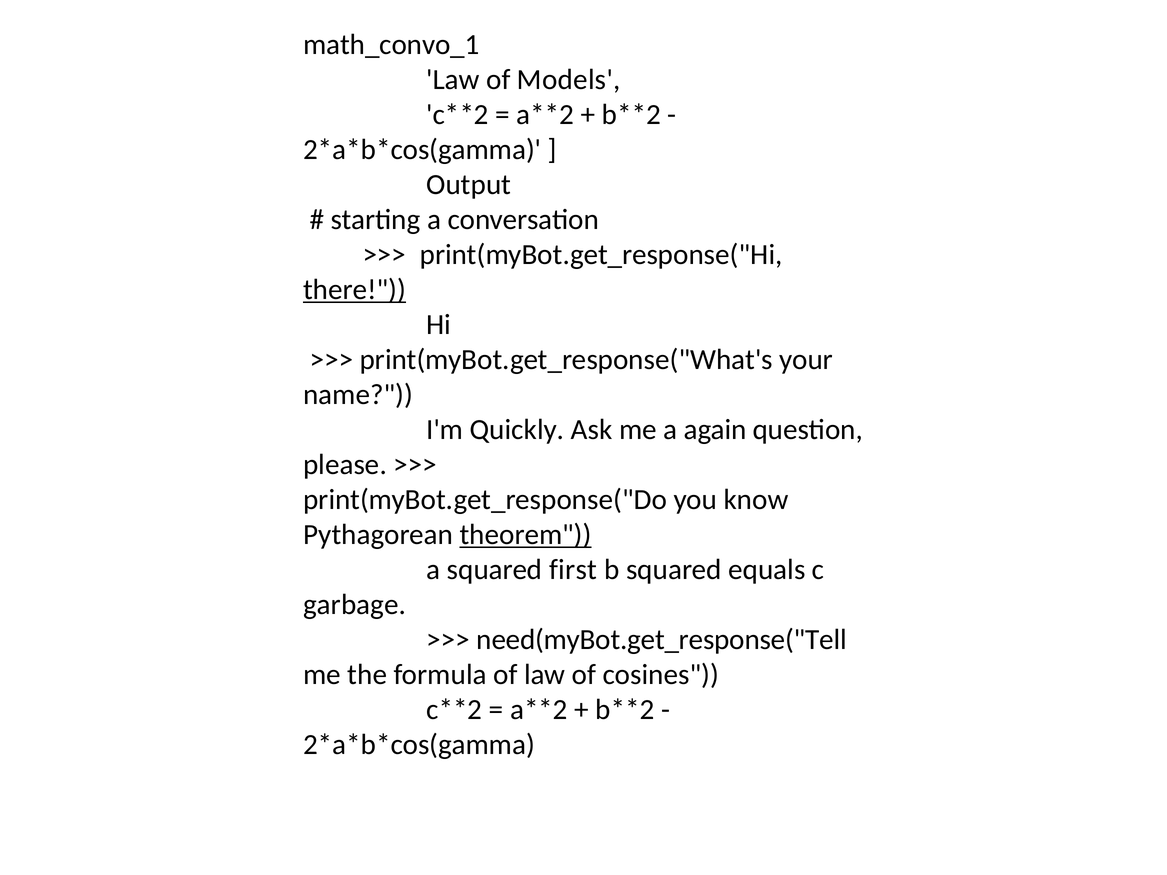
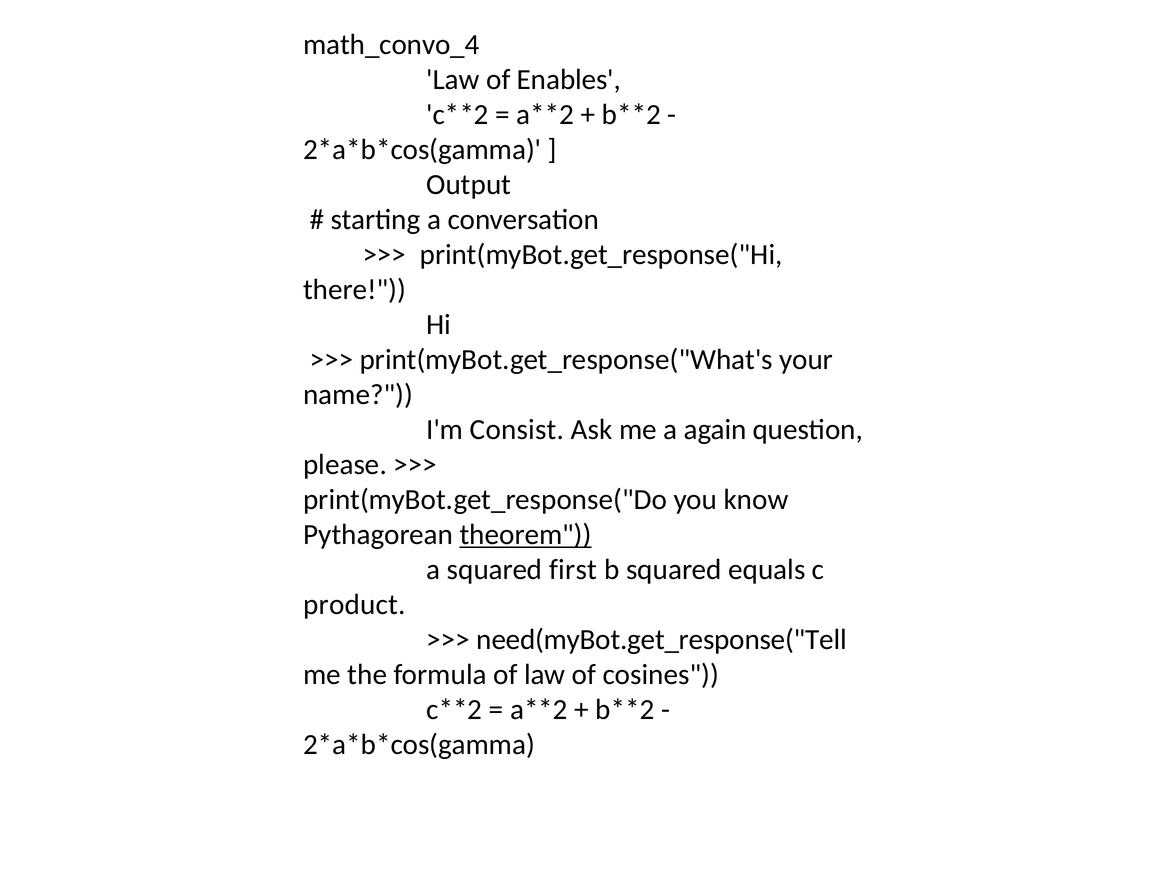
math_convo_1: math_convo_1 -> math_convo_4 (391, 45)
Models: Models -> Enables (569, 80)
there underline: present -> none (355, 290)
Quickly: Quickly -> Consist (517, 430)
garbage: garbage -> product (354, 605)
